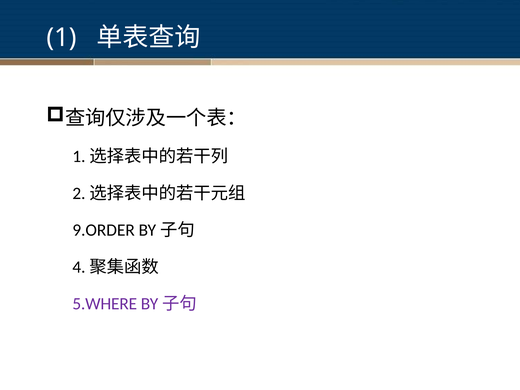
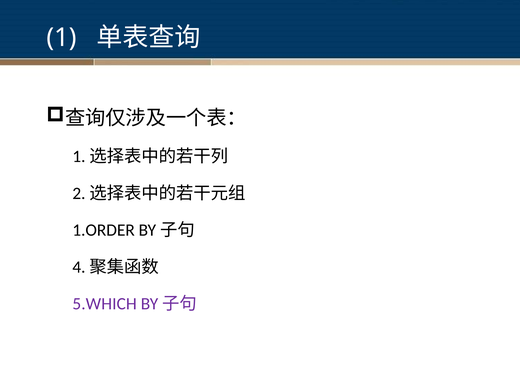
9.ORDER: 9.ORDER -> 1.ORDER (104, 230)
5.WHERE: 5.WHERE -> 5.WHICH (105, 304)
